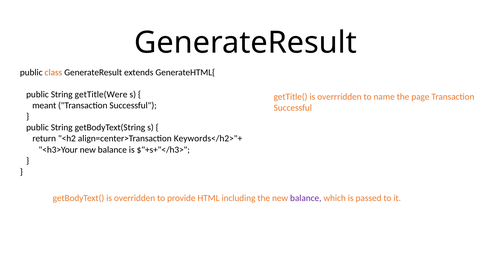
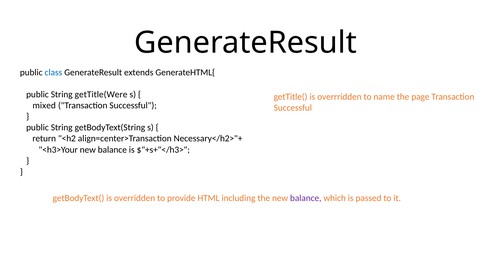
class colour: orange -> blue (53, 72)
meant: meant -> mixed (44, 106)
Keywords</h2>"+: Keywords</h2>"+ -> Necessary</h2>"+ (208, 139)
